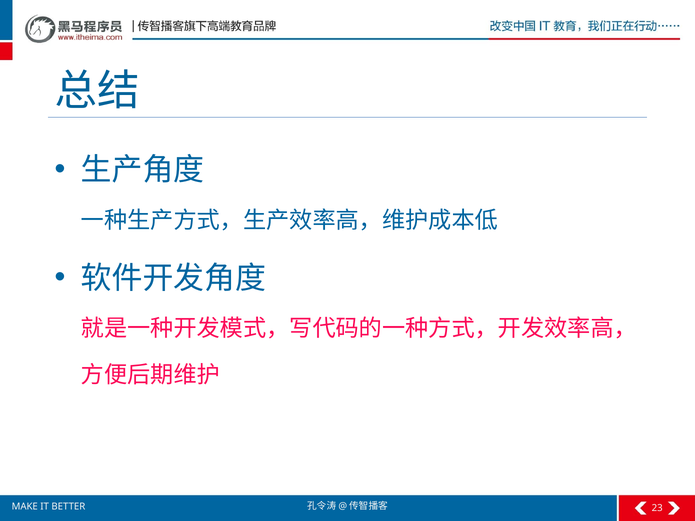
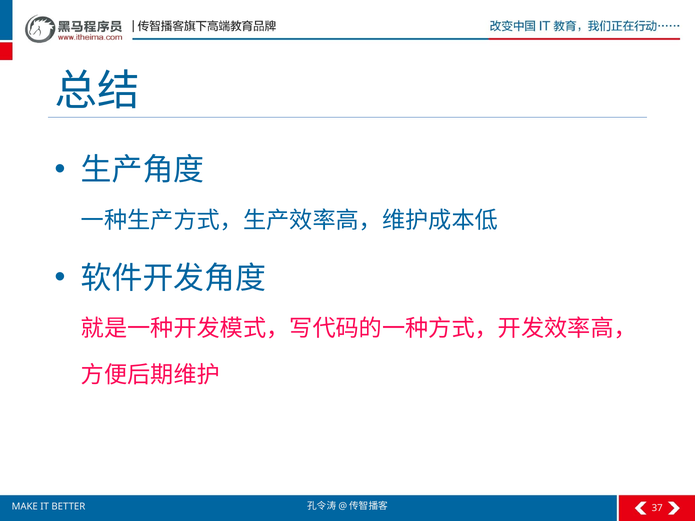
23: 23 -> 37 (657, 508)
